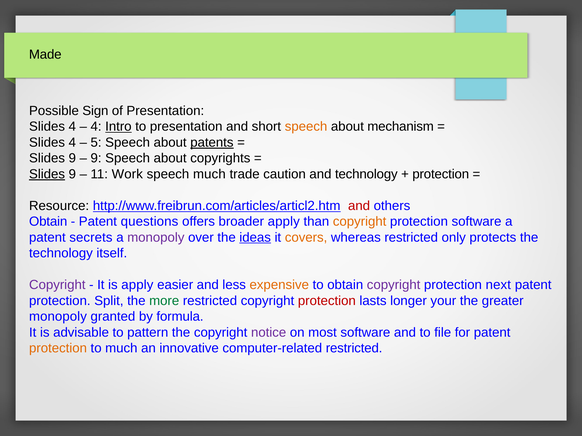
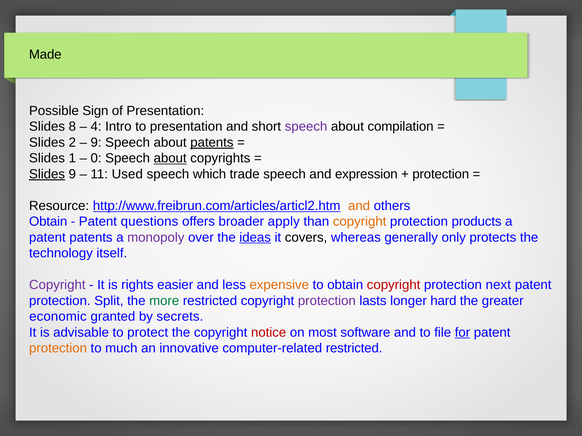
4: 4 -> 8 (72, 127)
Intro underline: present -> none (118, 127)
speech colour: orange -> purple (306, 127)
mechanism: mechanism -> compilation (401, 127)
4: 4 -> 2 (72, 143)
5: 5 -> 9 (96, 143)
9: 9 -> 1 (72, 158)
9: 9 -> 0 (96, 158)
about underline: none -> present (170, 158)
Work: Work -> Used (127, 174)
speech much: much -> which (210, 174)
trade caution: caution -> speech (285, 174)
and technology: technology -> expression (366, 174)
and colour: red -> orange (359, 206)
protection software: software -> products (477, 222)
patent secrets: secrets -> patents (91, 238)
covers colour: orange -> black (306, 238)
whereas restricted: restricted -> generally (411, 238)
is apply: apply -> rights (137, 285)
copyright colour: purple -> red (394, 285)
protection colour: red -> purple (327, 301)
your: your -> hard (443, 301)
monopoly: monopoly -> economic (58, 317)
formula: formula -> secrets (180, 317)
pattern: pattern -> protect (148, 333)
notice colour: purple -> red (269, 333)
for underline: none -> present (462, 333)
